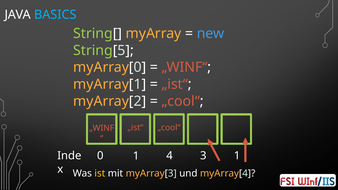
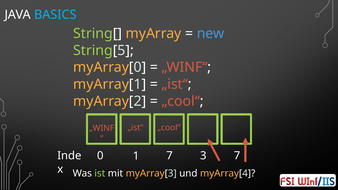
1 4: 4 -> 7 (170, 156)
3 1: 1 -> 7 (237, 156)
ist colour: yellow -> light green (100, 174)
